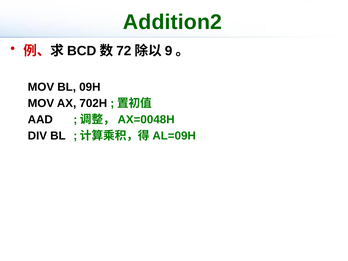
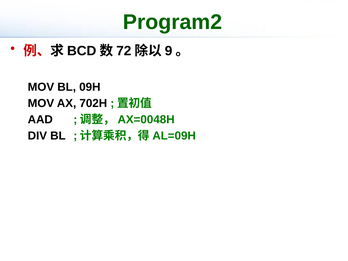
Addition2: Addition2 -> Program2 (173, 22)
